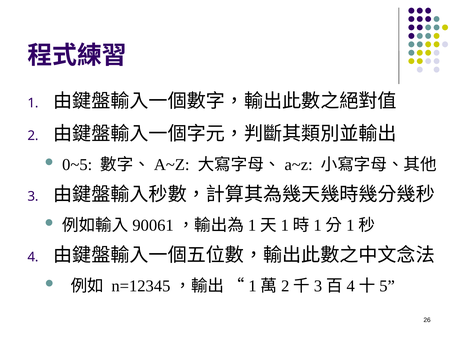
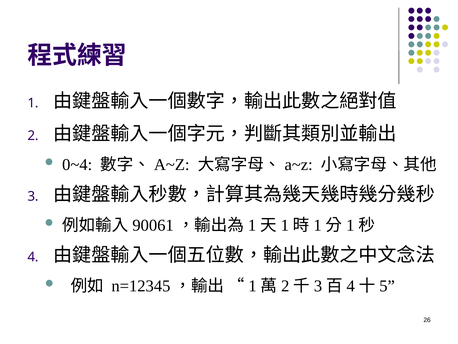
0~5: 0~5 -> 0~4 (77, 164)
